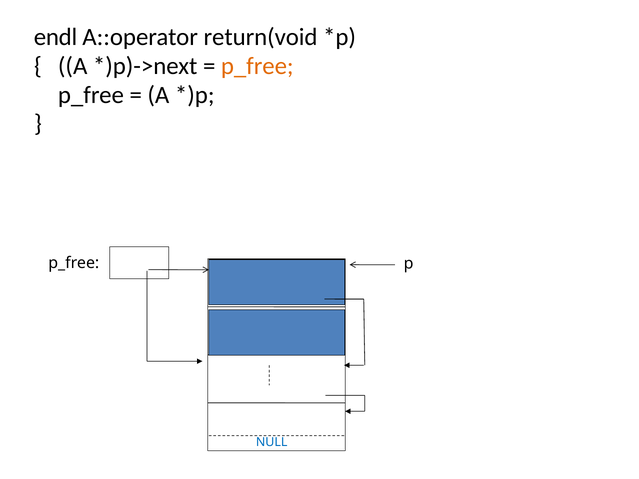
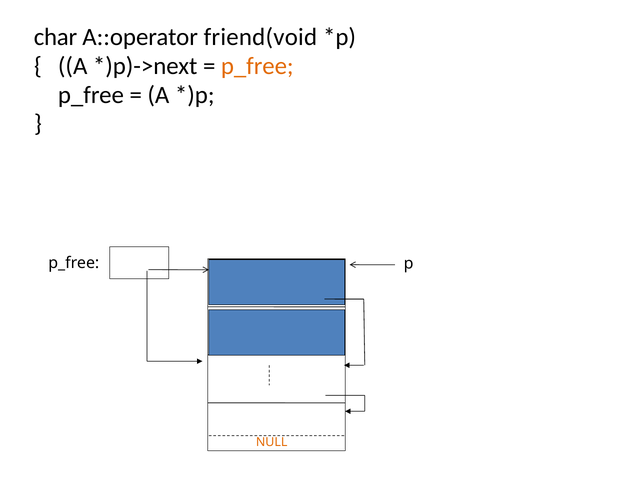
endl: endl -> char (55, 37)
return(void: return(void -> friend(void (260, 37)
NULL colour: blue -> orange (272, 442)
